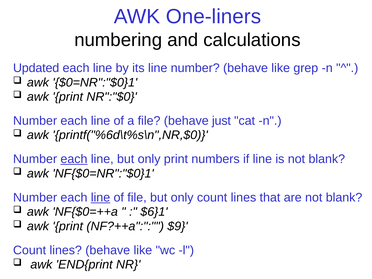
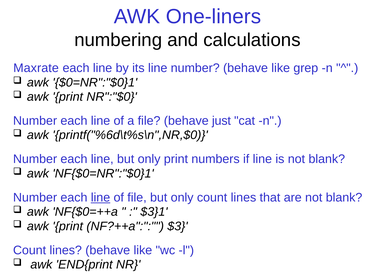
Updated: Updated -> Maxrate (36, 68)
each underline: present -> none (74, 159)
$6}1: $6}1 -> $3}1 (154, 212)
$9: $9 -> $3 (178, 226)
